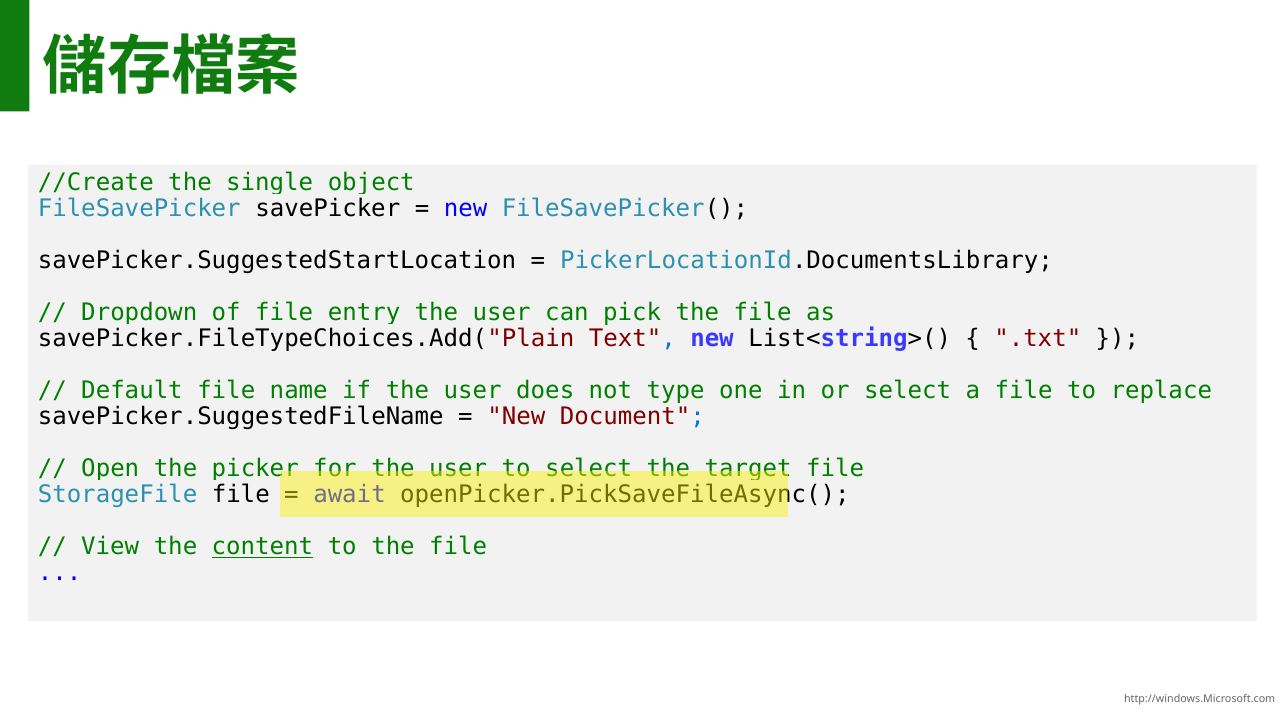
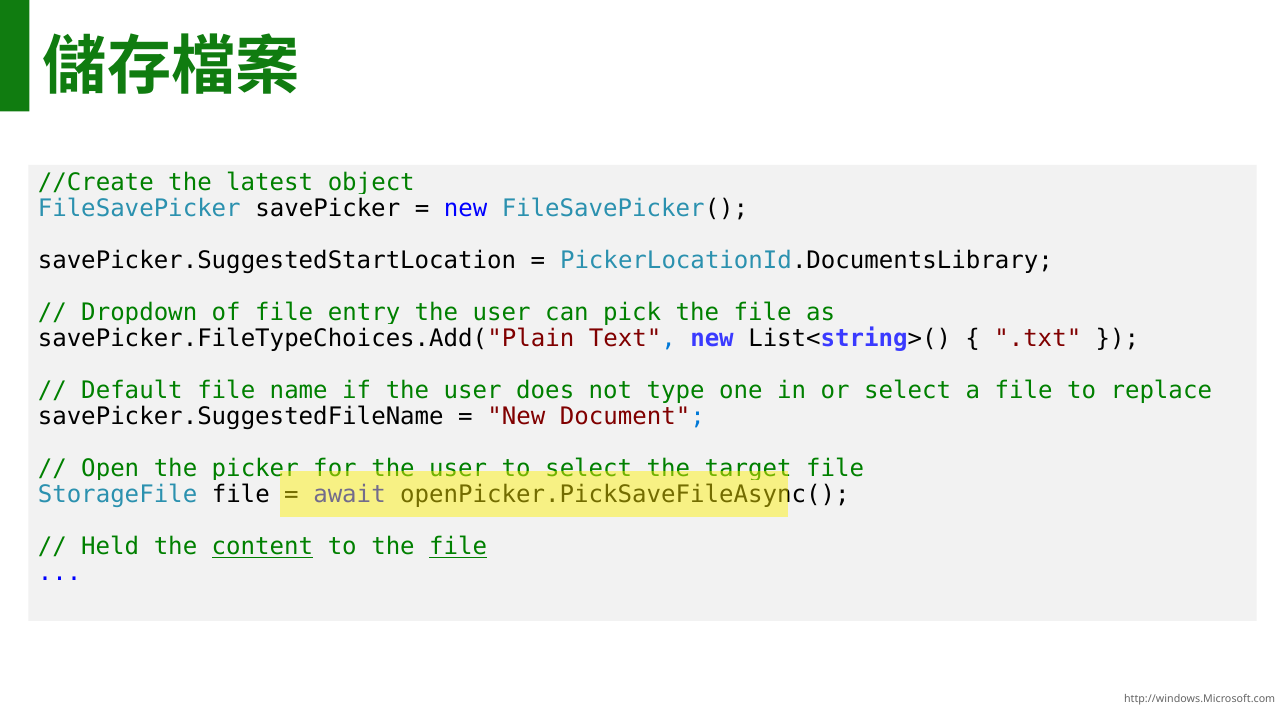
single: single -> latest (270, 182)
View: View -> Held (110, 547)
file underline: none -> present (458, 547)
